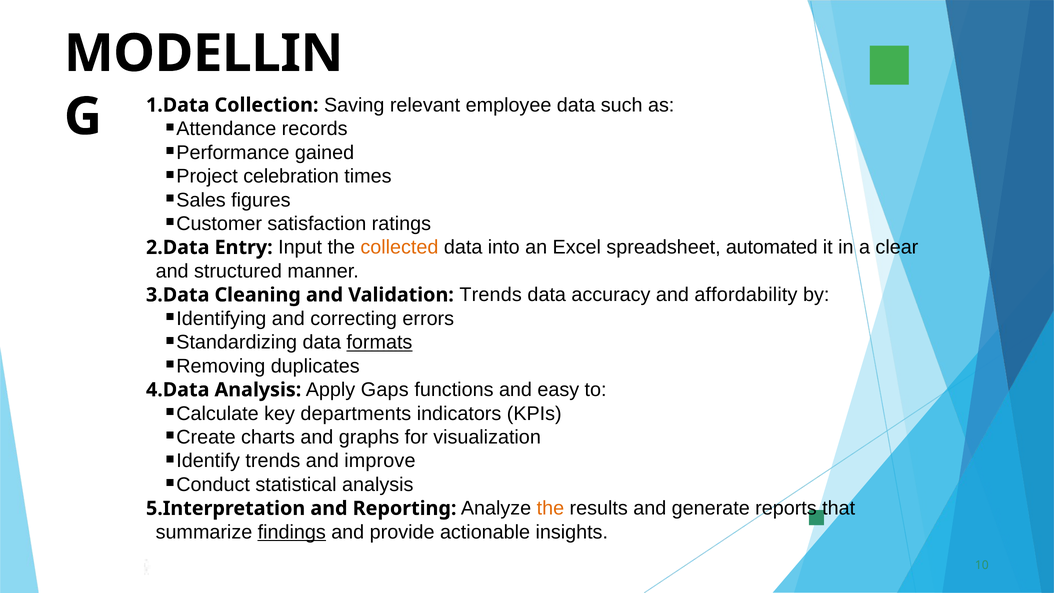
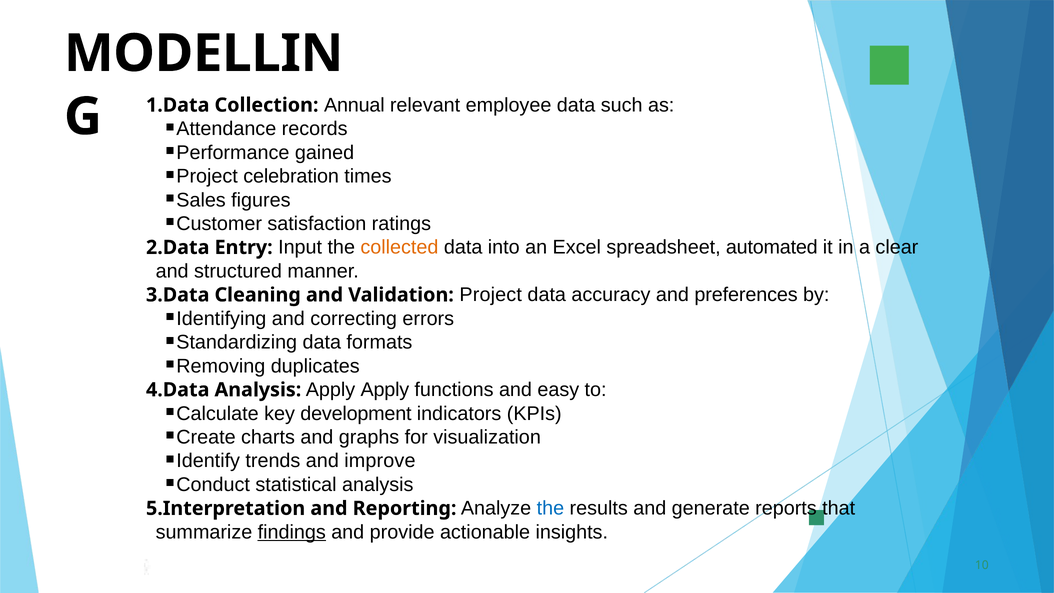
Saving: Saving -> Annual (354, 105)
Validation Trends: Trends -> Project (491, 295)
affordability: affordability -> preferences (746, 295)
formats underline: present -> none (379, 342)
Apply Gaps: Gaps -> Apply (385, 390)
departments: departments -> development (356, 413)
the colour: orange -> blue (550, 508)
